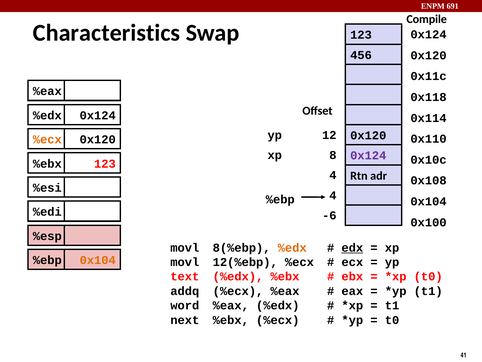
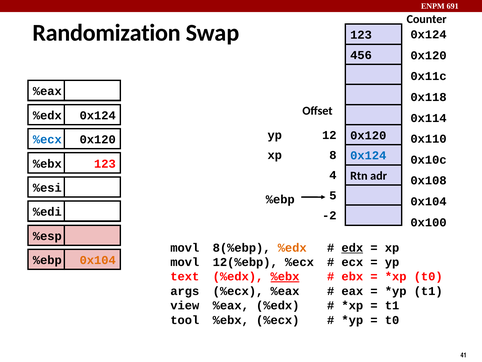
Compile: Compile -> Counter (427, 19)
Characteristics: Characteristics -> Randomization (107, 33)
%ecx colour: orange -> blue (47, 139)
0x124 colour: purple -> blue (368, 155)
%ebp 4: 4 -> 5 (333, 195)
-6: -6 -> -2 (329, 215)
%ebx underline: none -> present (285, 276)
addq: addq -> args (185, 291)
word: word -> view (185, 305)
next: next -> tool (185, 320)
